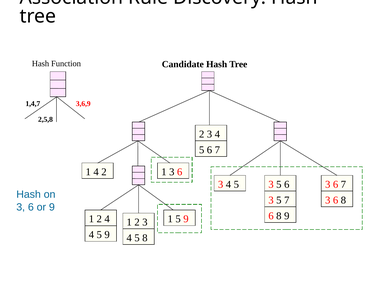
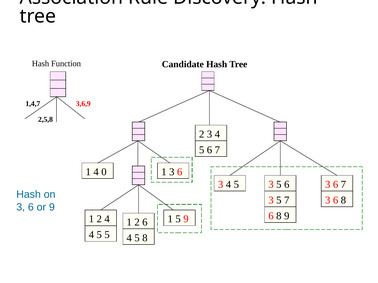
4 2: 2 -> 0 (104, 172)
1 2 3: 3 -> 6 (145, 223)
4 5 9: 9 -> 5 (107, 235)
